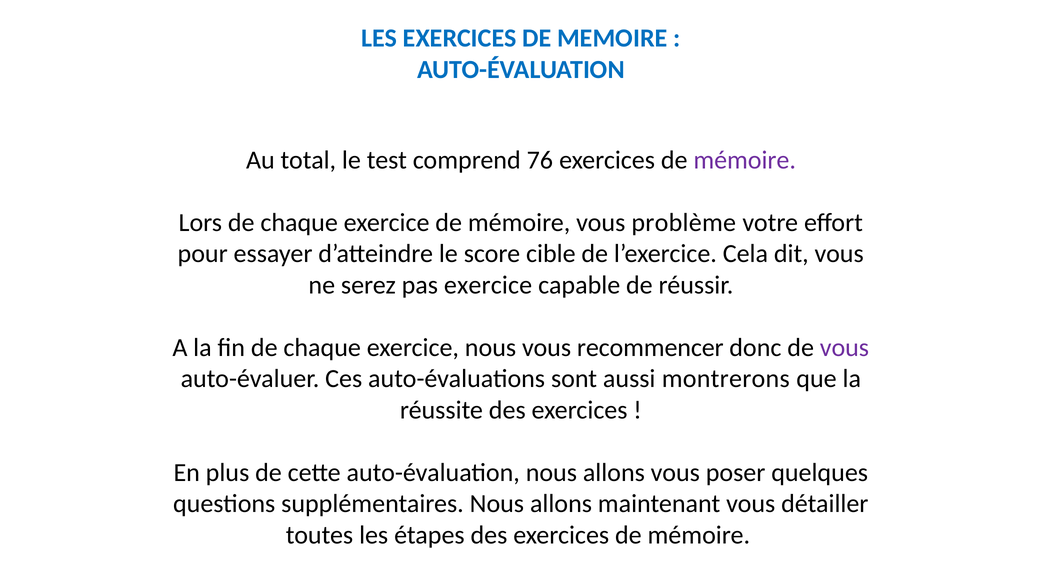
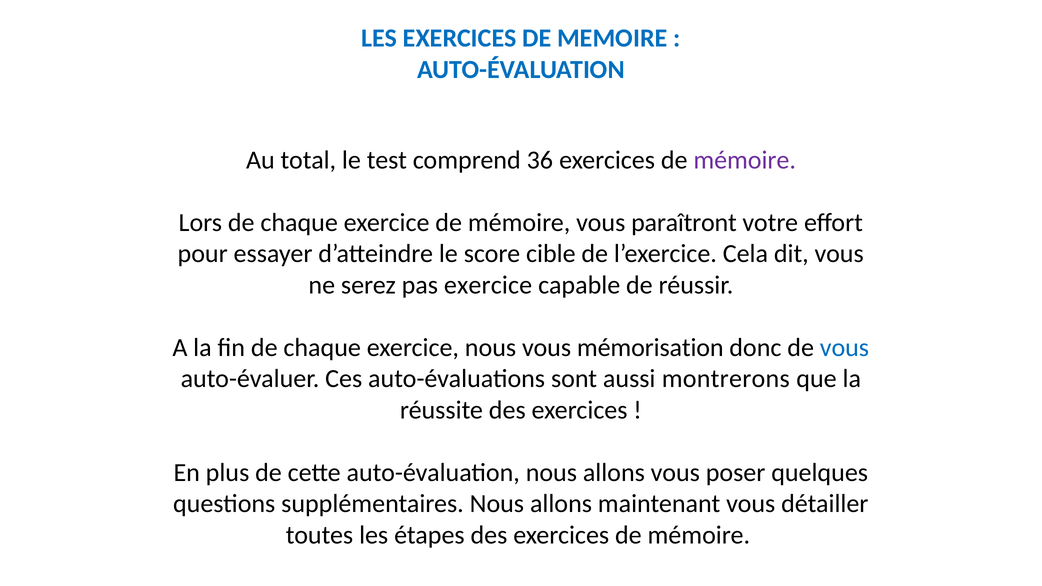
76: 76 -> 36 (540, 160)
problème: problème -> paraîtront (684, 223)
recommencer: recommencer -> mémorisation (650, 348)
vous colour: purple -> blue (844, 348)
